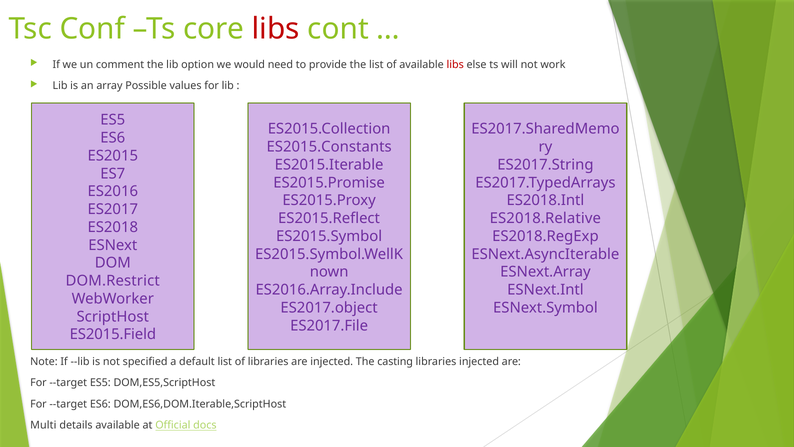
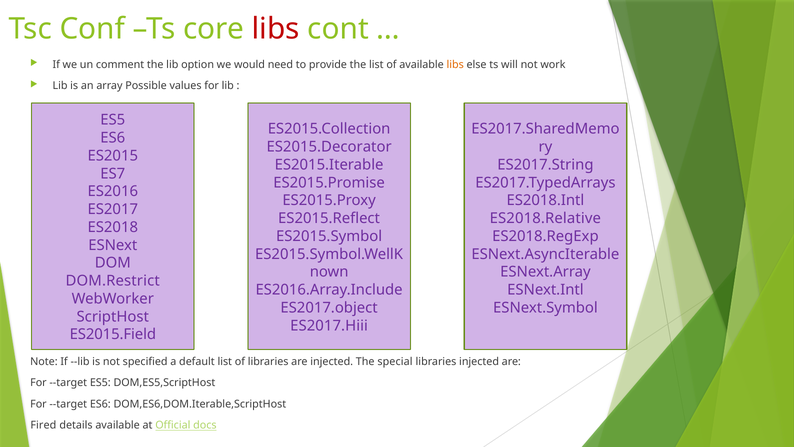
libs colour: red -> orange (455, 65)
ES2015.Constants: ES2015.Constants -> ES2015.Decorator (329, 147)
ES2017.File: ES2017.File -> ES2017.Hiii (329, 325)
casting: casting -> special (395, 361)
Multi: Multi -> Fired (43, 425)
